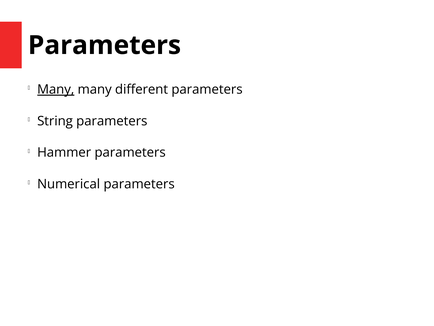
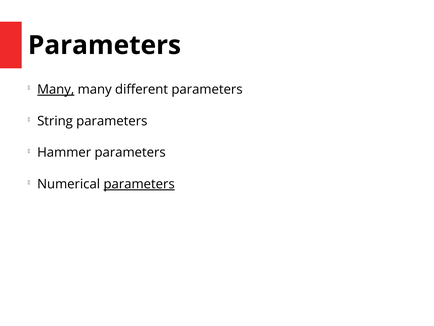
parameters underline: none -> present (139, 184)
